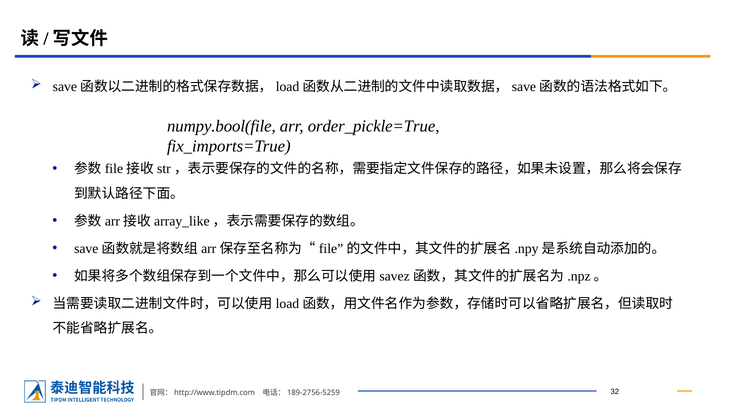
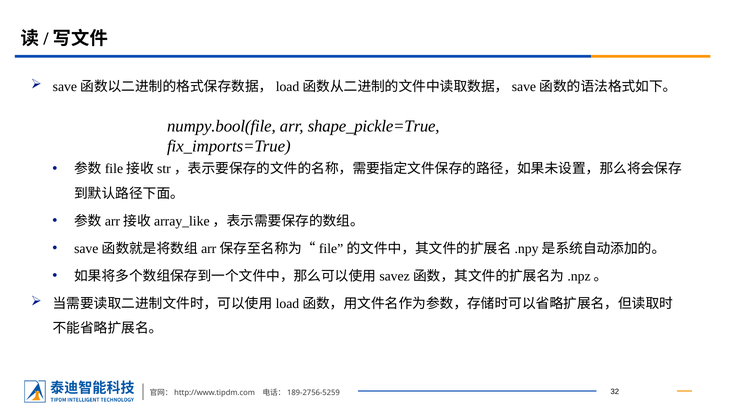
order_pickle=True: order_pickle=True -> shape_pickle=True (374, 126)
